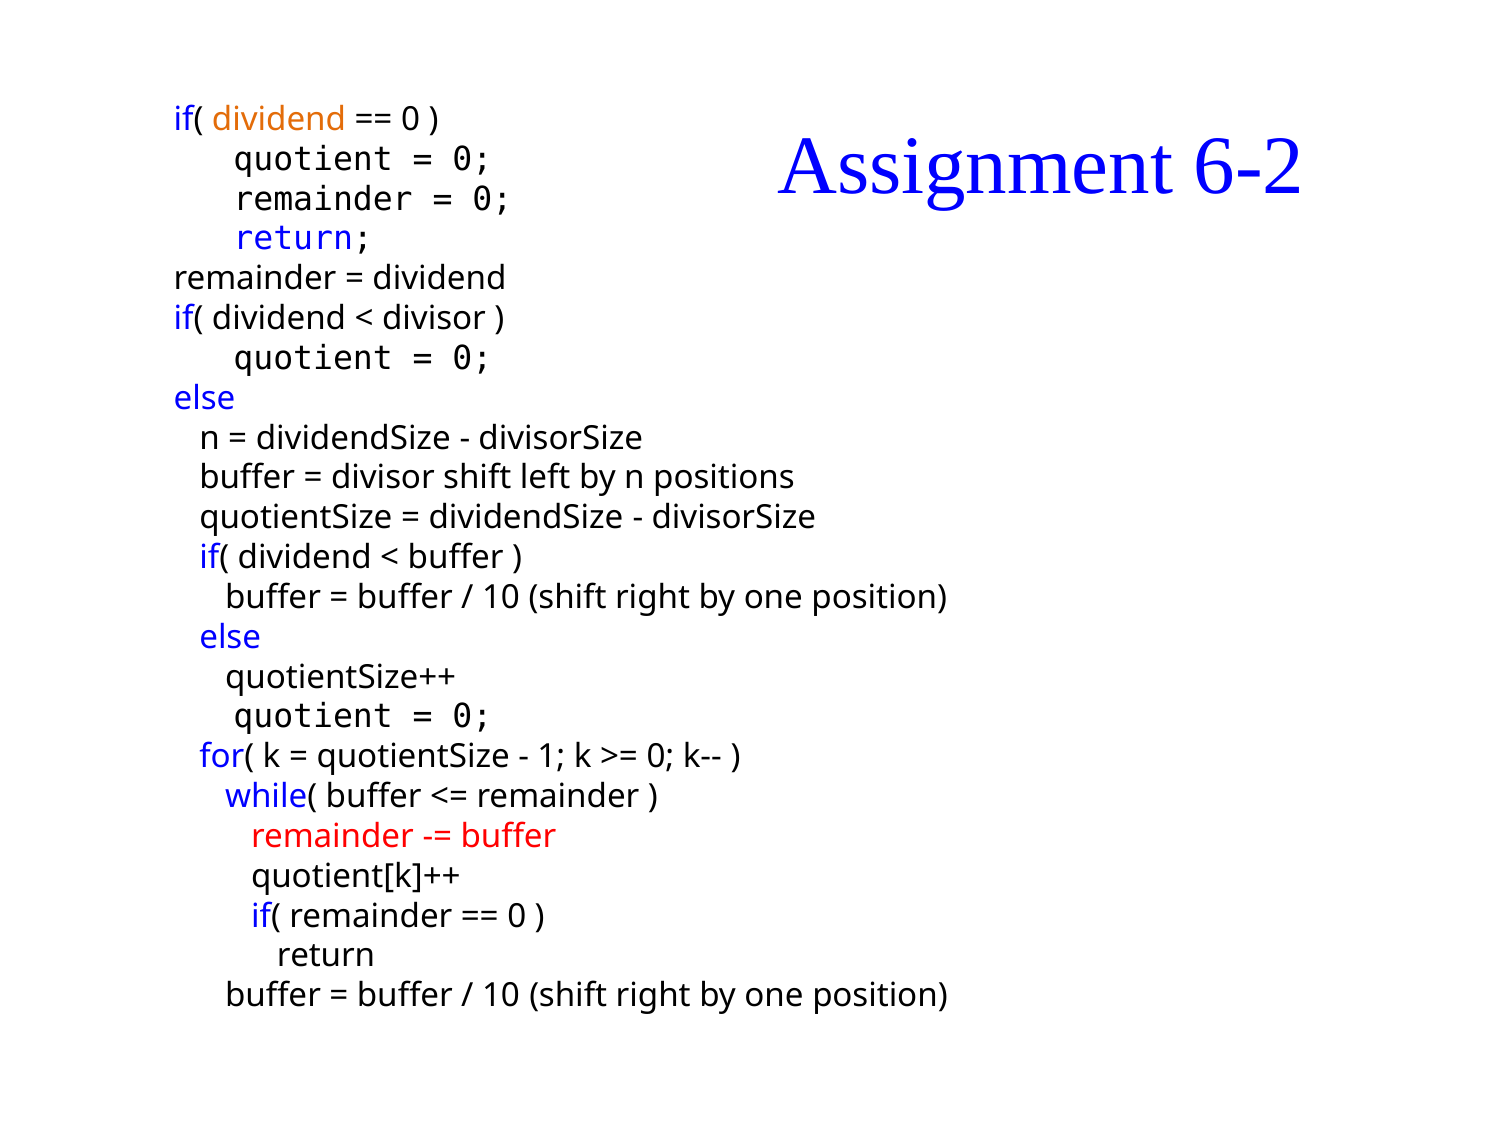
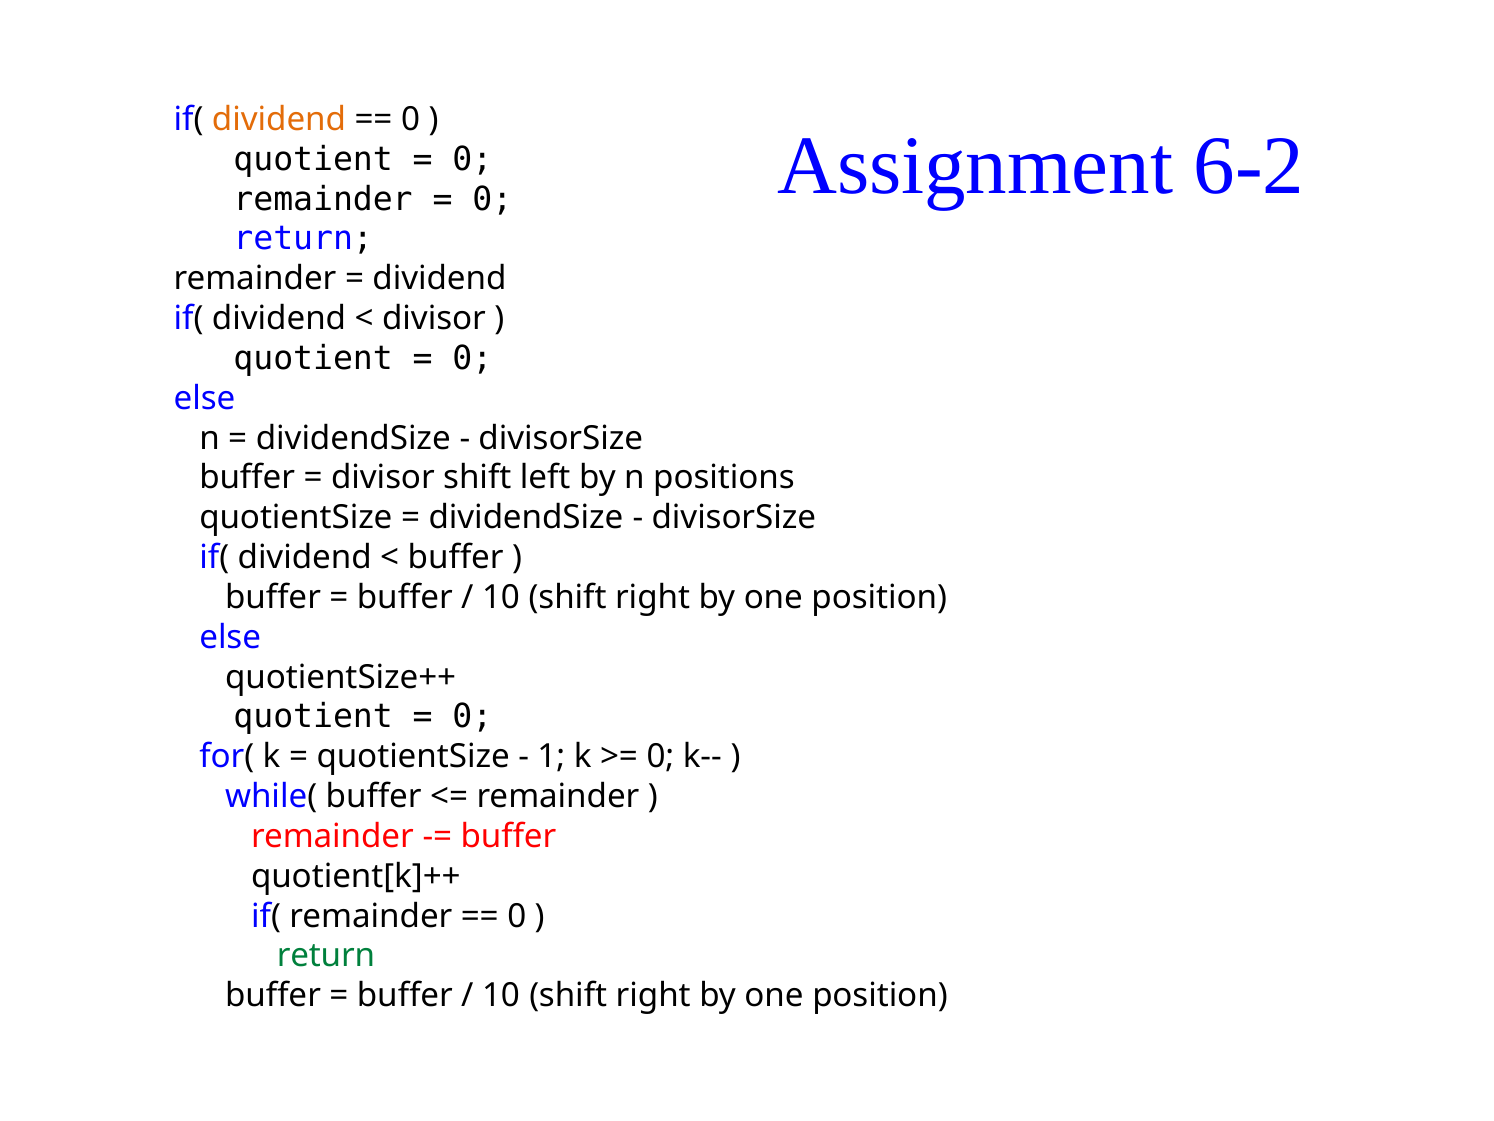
return colour: black -> green (326, 956)
